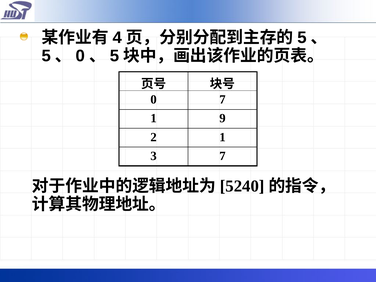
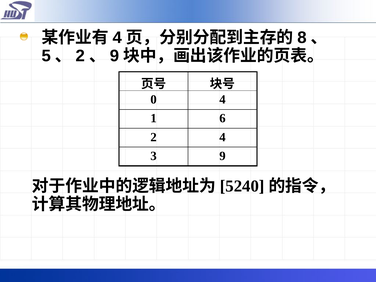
5: 5 -> 8 (302, 38)
0: 0 -> 2 (80, 56)
5: 5 -> 9 (114, 56)
0 7: 7 -> 4 (222, 100)
9: 9 -> 6 (222, 118)
2 1: 1 -> 4 (222, 137)
3 7: 7 -> 9 (222, 156)
